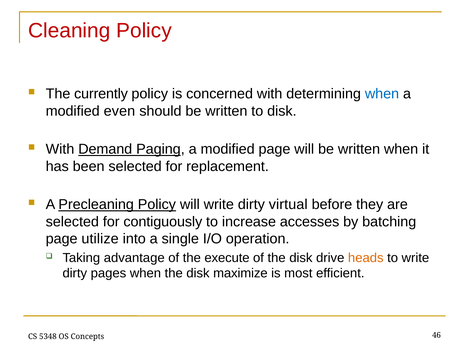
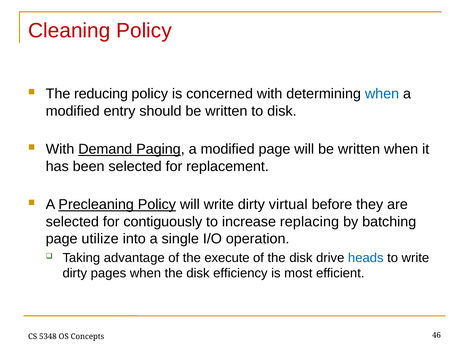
currently: currently -> reducing (101, 94)
even: even -> entry (120, 111)
accesses: accesses -> replacing (309, 222)
heads colour: orange -> blue (366, 258)
maximize: maximize -> efficiency (240, 274)
